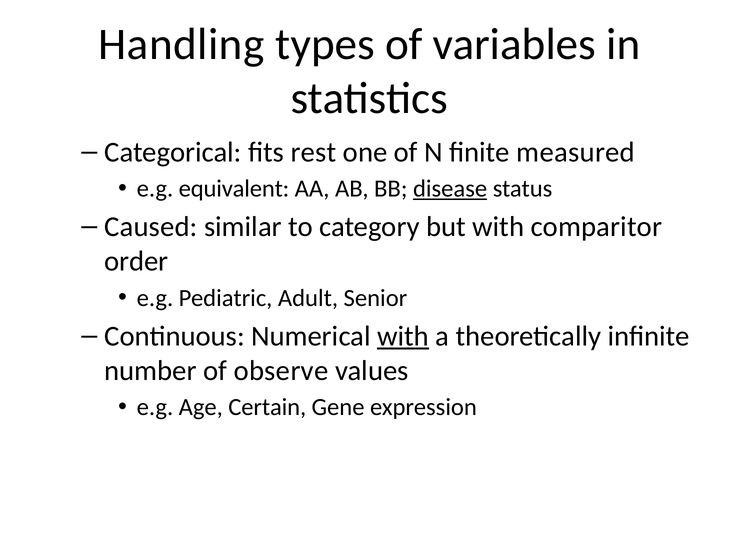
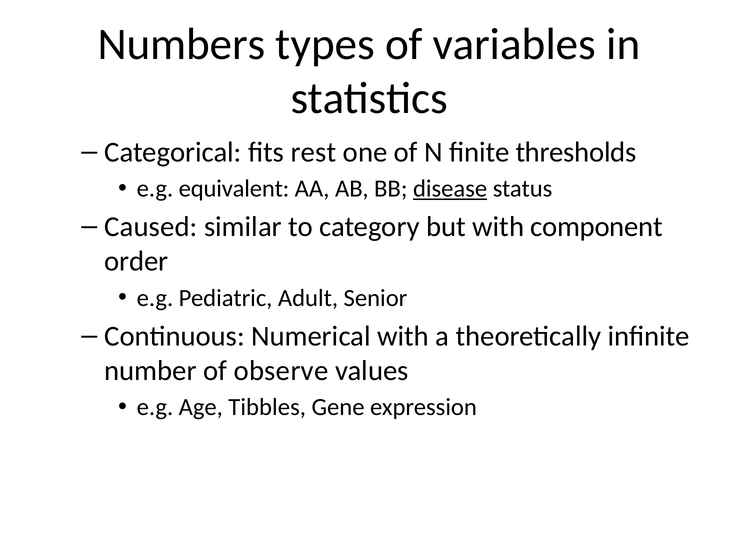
Handling: Handling -> Numbers (182, 44)
measured: measured -> thresholds (576, 152)
comparitor: comparitor -> component (597, 227)
with underline: present -> none (403, 336)
Certain: Certain -> Tibbles (267, 407)
